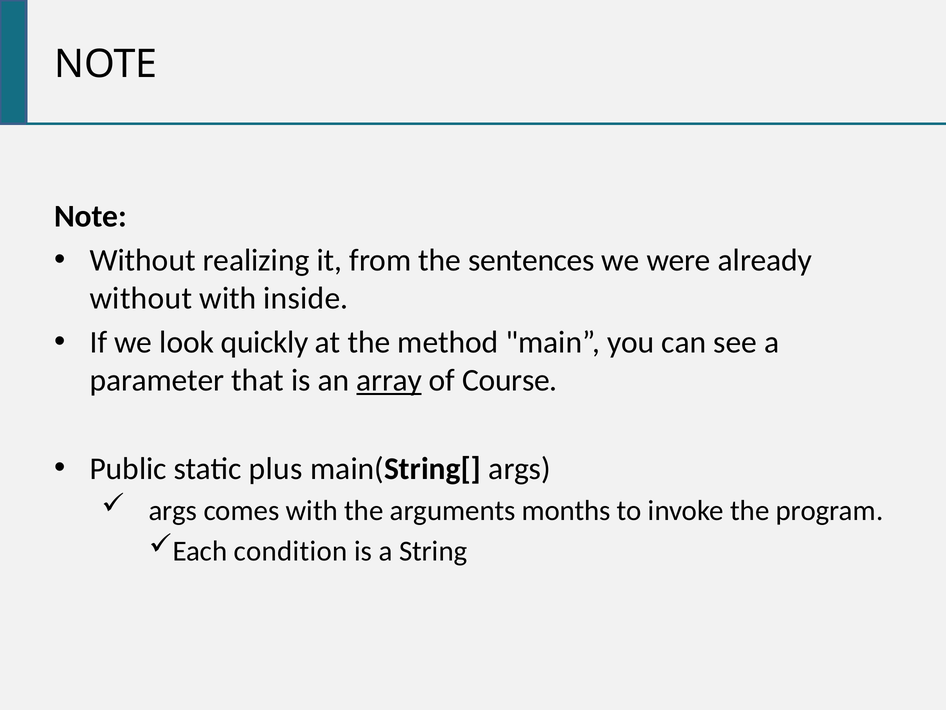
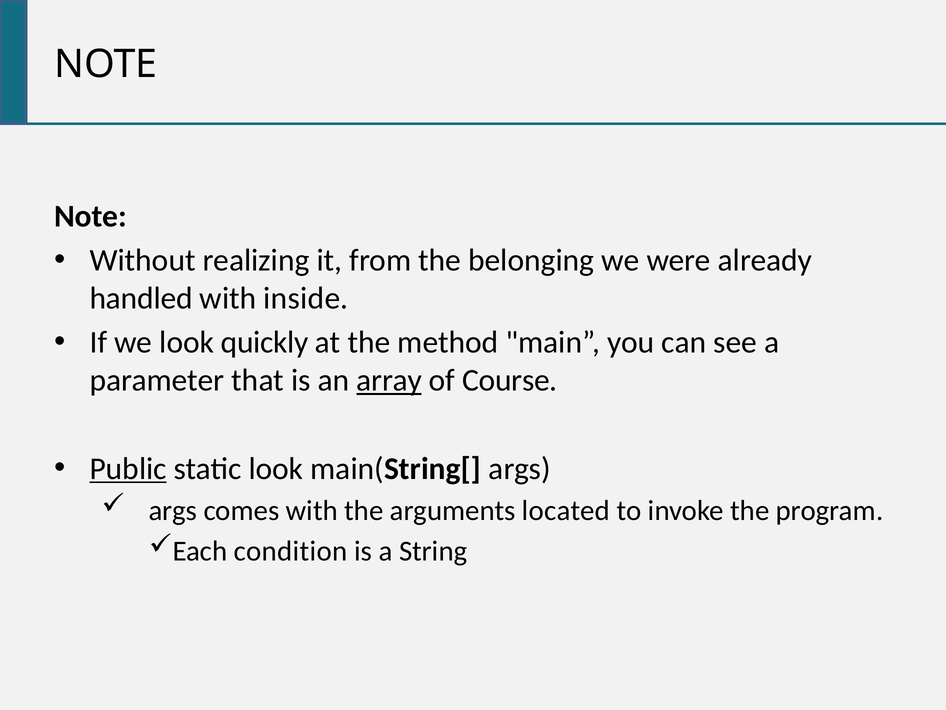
sentences: sentences -> belonging (531, 260)
without: without -> handled (141, 298)
Public underline: none -> present (128, 468)
static plus: plus -> look (276, 468)
months: months -> located (566, 510)
